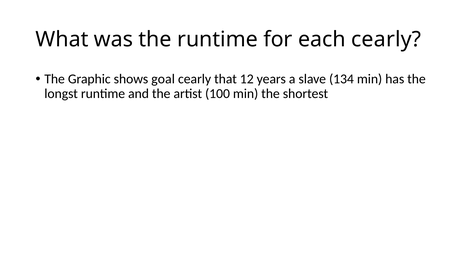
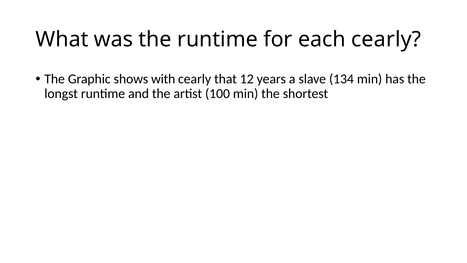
goal: goal -> with (163, 79)
